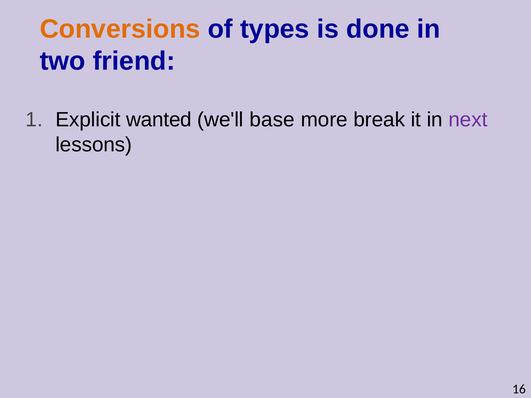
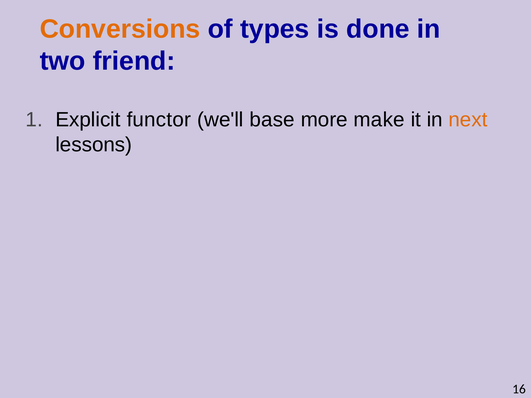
wanted: wanted -> functor (159, 120)
break: break -> make (379, 120)
next colour: purple -> orange (468, 120)
